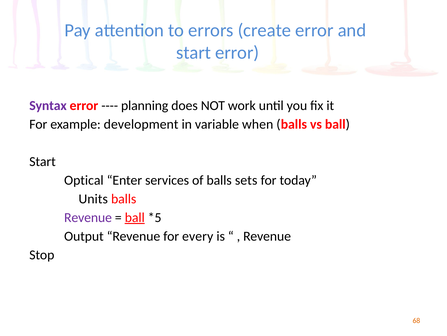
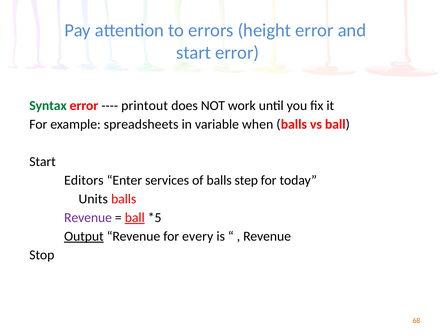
create: create -> height (264, 30)
Syntax colour: purple -> green (48, 105)
planning: planning -> printout (145, 105)
development: development -> spreadsheets (141, 124)
Optical: Optical -> Editors (84, 180)
sets: sets -> step (246, 180)
Output underline: none -> present (84, 236)
